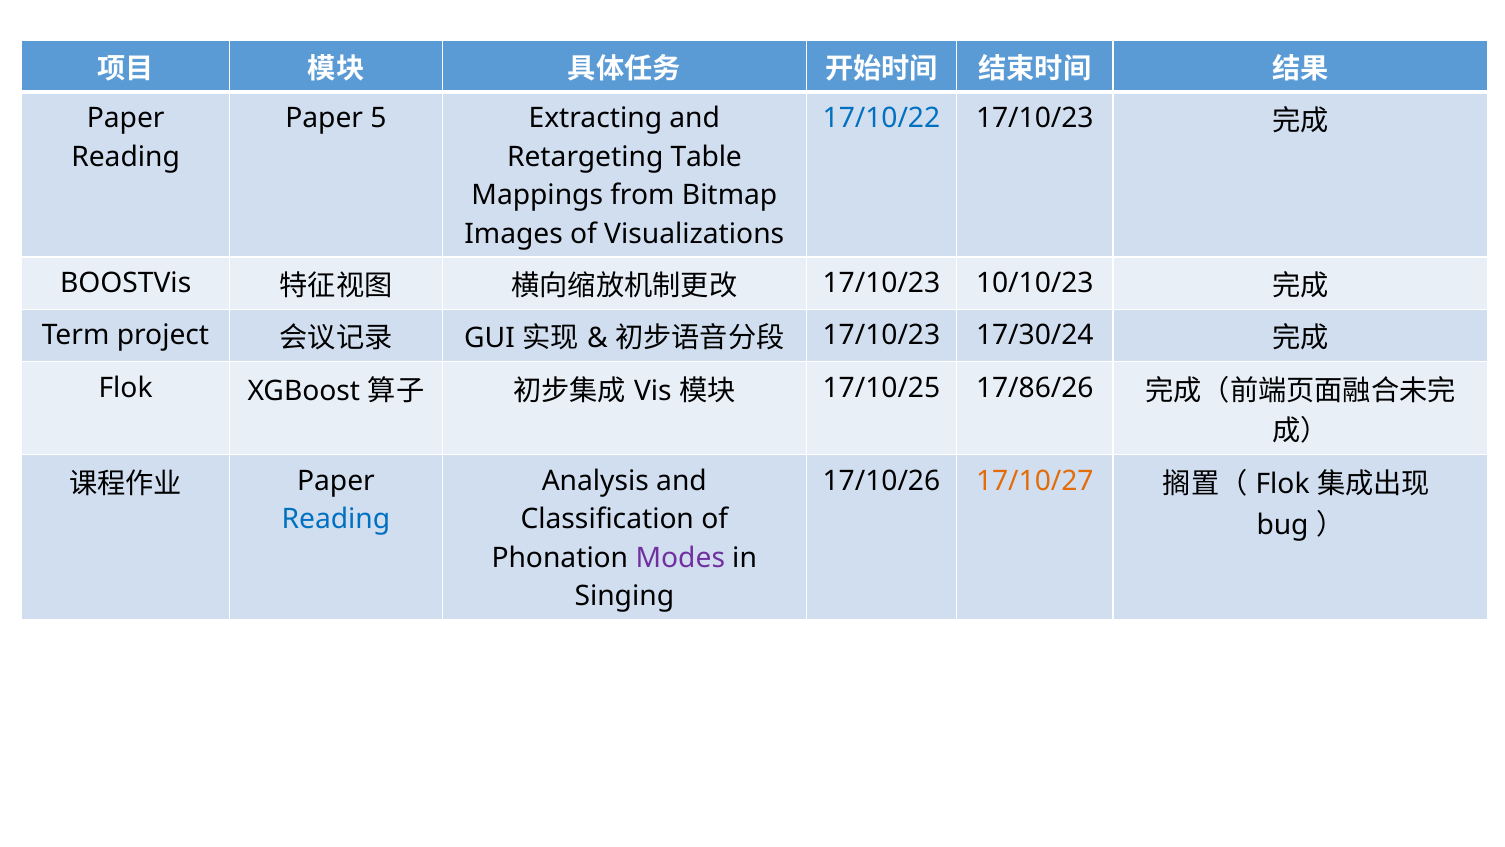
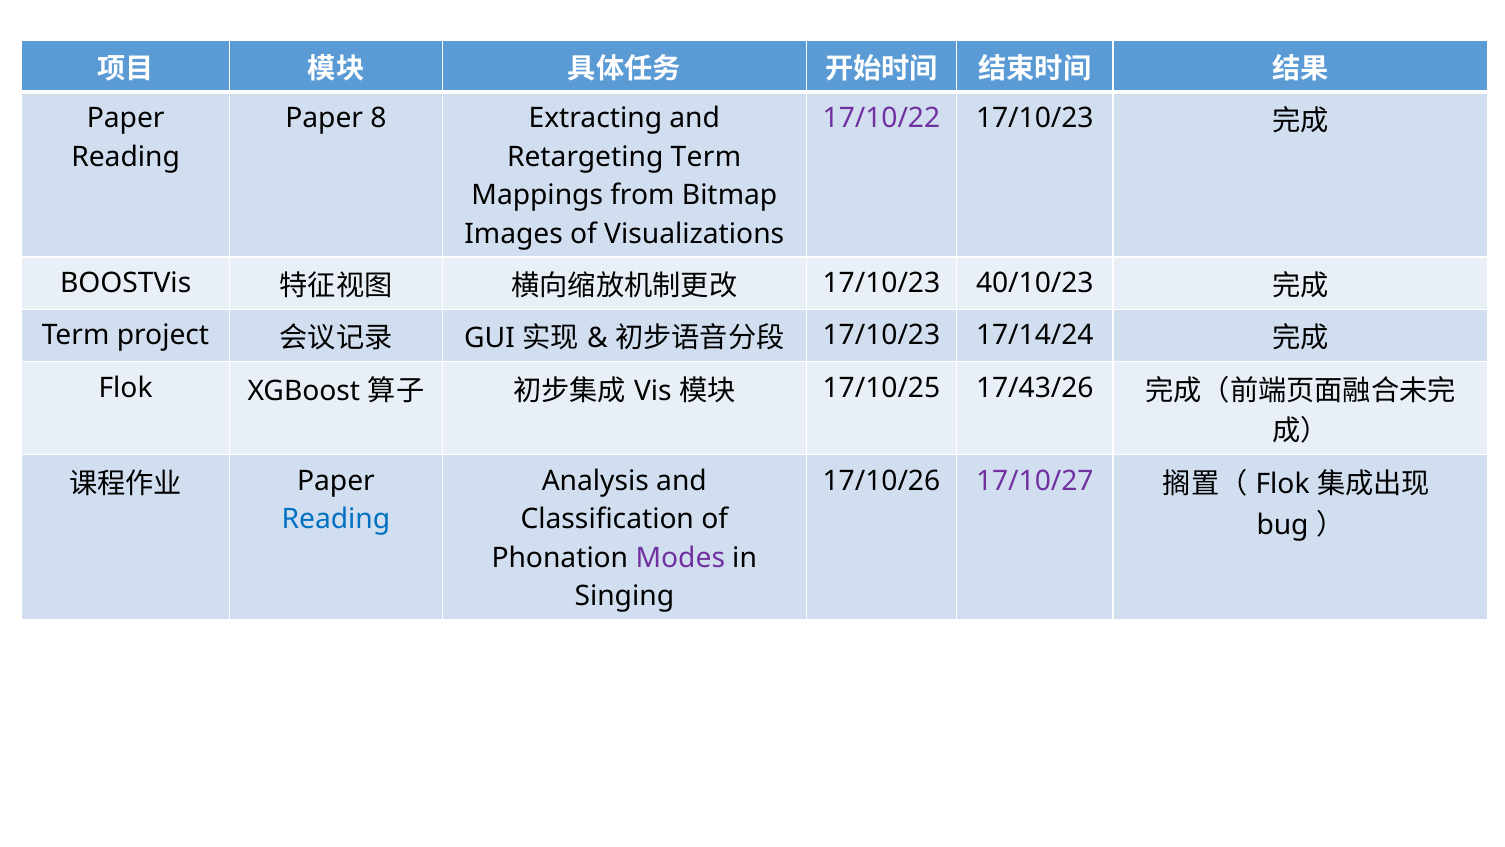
5: 5 -> 8 (378, 118)
17/10/22 colour: blue -> purple (881, 118)
Retargeting Table: Table -> Term (706, 157)
10/10/23: 10/10/23 -> 40/10/23 (1035, 283)
17/30/24: 17/30/24 -> 17/14/24 (1035, 335)
17/86/26: 17/86/26 -> 17/43/26 (1035, 388)
17/10/27 colour: orange -> purple (1035, 481)
